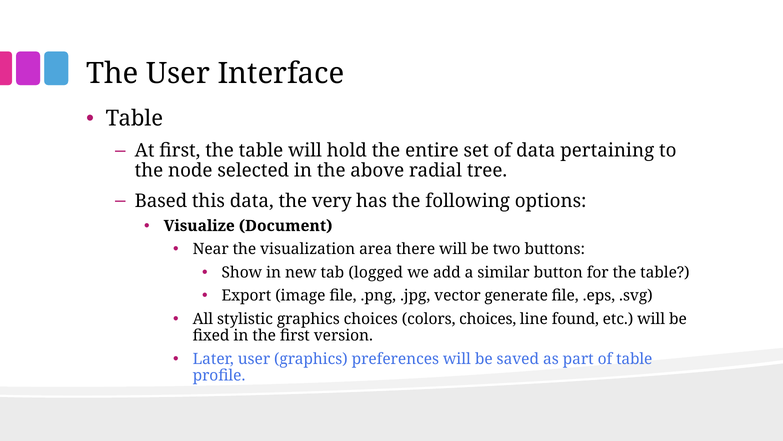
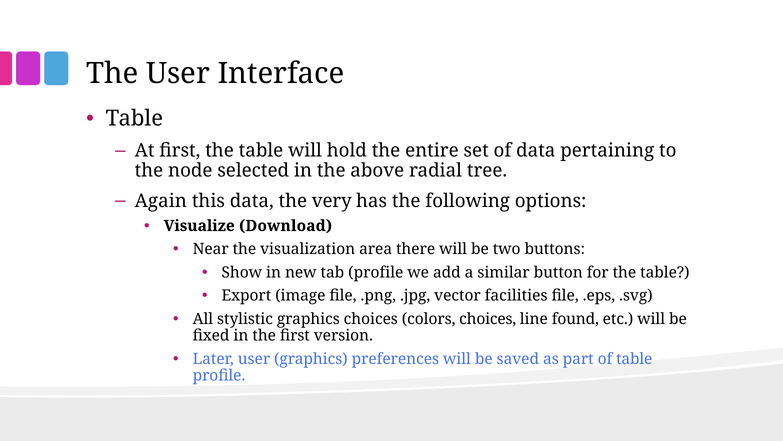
Based: Based -> Again (161, 201)
Document: Document -> Download (286, 226)
tab logged: logged -> profile (376, 272)
generate: generate -> facilities (516, 295)
